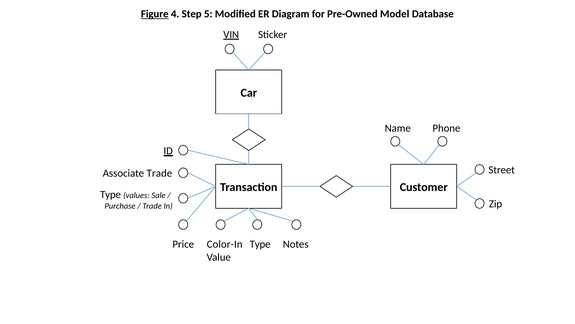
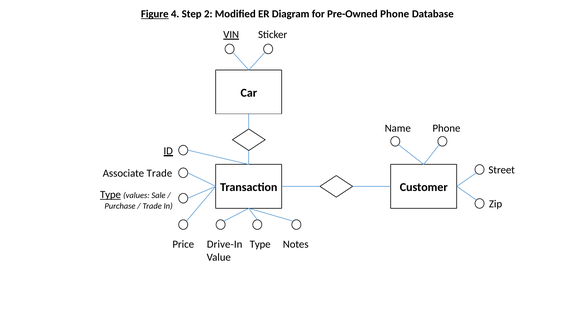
5: 5 -> 2 (208, 14)
Pre-Owned Model: Model -> Phone (395, 14)
Type underline: none -> present (110, 194)
Color-In: Color-In -> Drive-In (225, 244)
